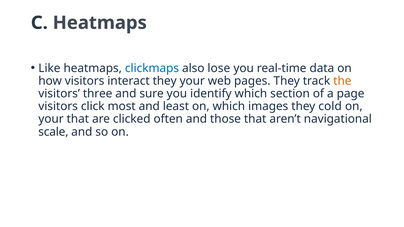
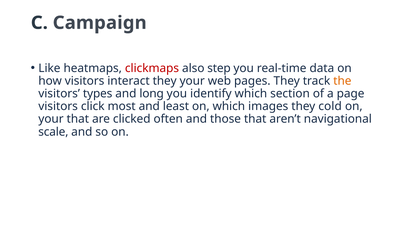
C Heatmaps: Heatmaps -> Campaign (100, 23)
clickmaps colour: blue -> red (152, 68)
lose: lose -> step (219, 68)
three: three -> types (98, 94)
sure: sure -> long (152, 94)
